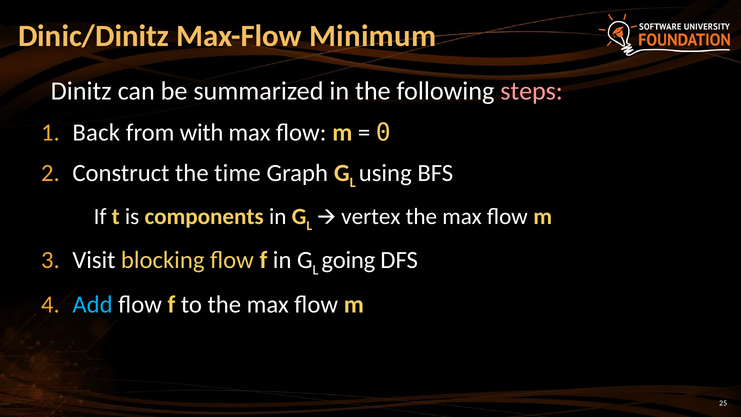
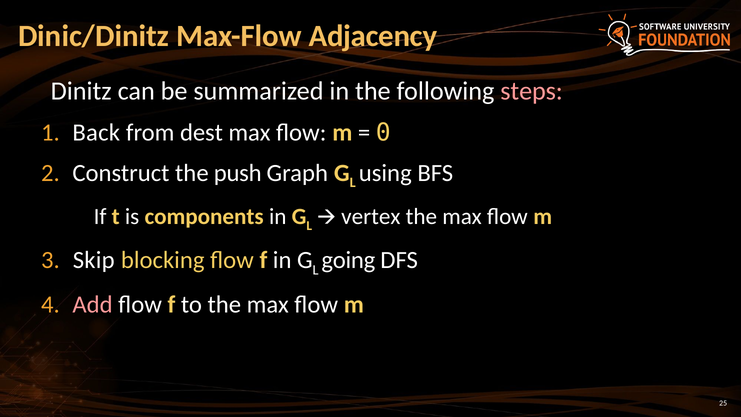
Minimum: Minimum -> Adjacency (373, 36)
with: with -> dest (202, 133)
time: time -> push (238, 173)
Visit: Visit -> Skip (94, 260)
Add colour: light blue -> pink (92, 305)
